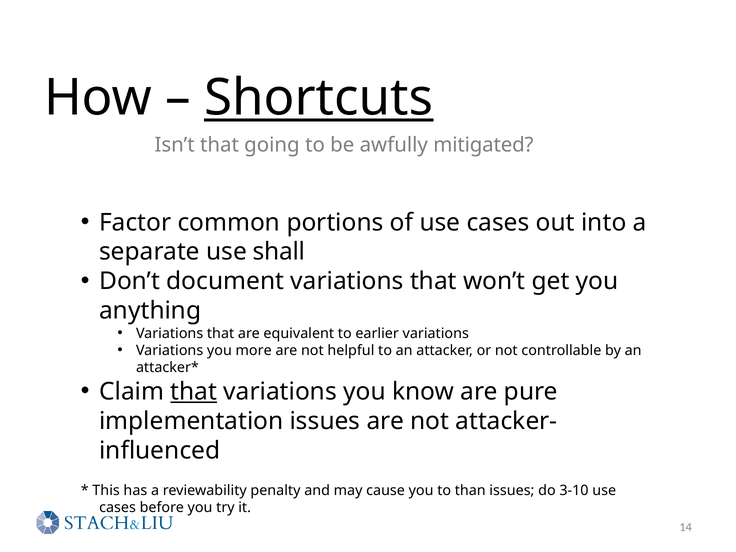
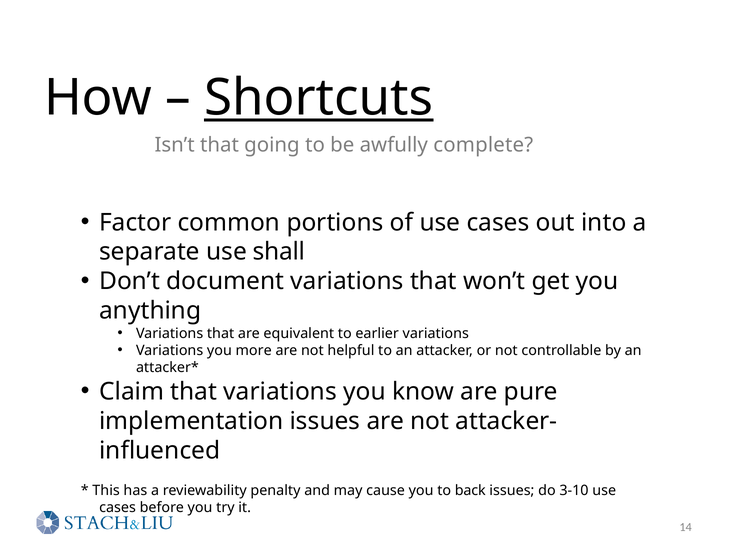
mitigated: mitigated -> complete (483, 145)
that underline: present -> none (194, 392)
than: than -> back (470, 490)
